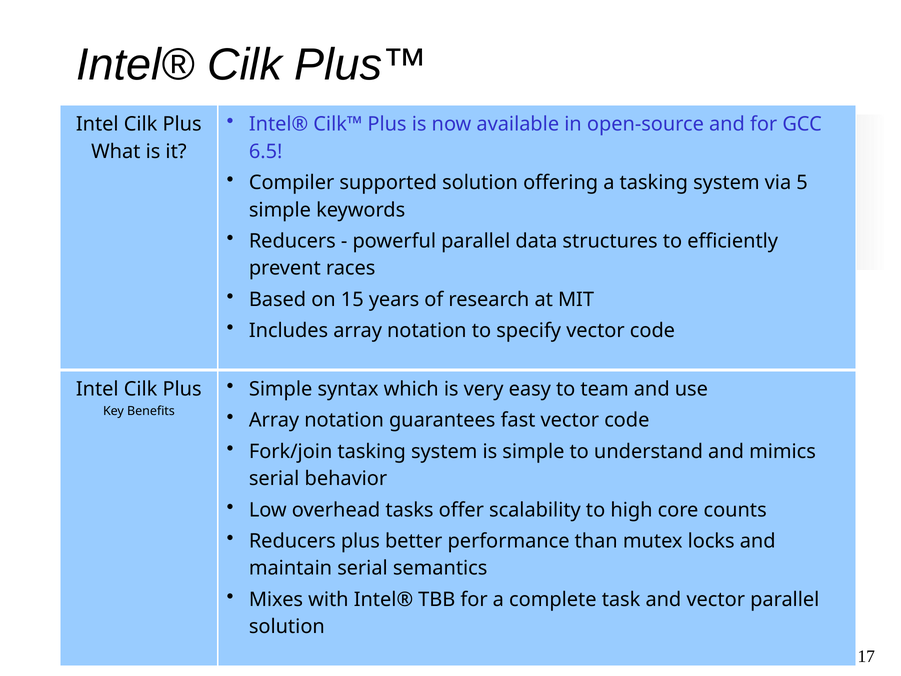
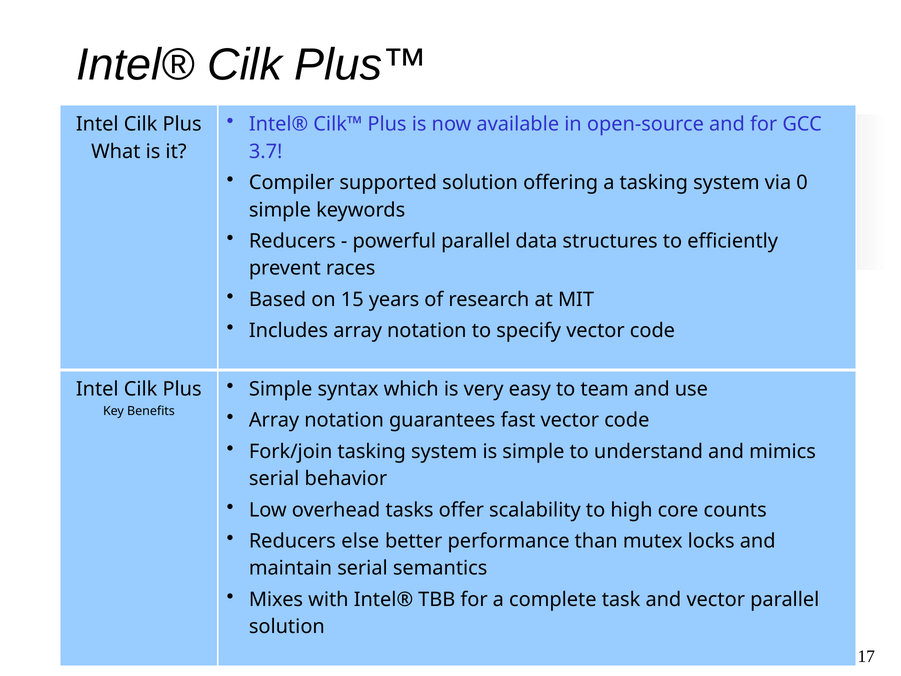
6.5: 6.5 -> 3.7 (266, 151)
5: 5 -> 0 (802, 183)
Reducers plus: plus -> else (360, 541)
